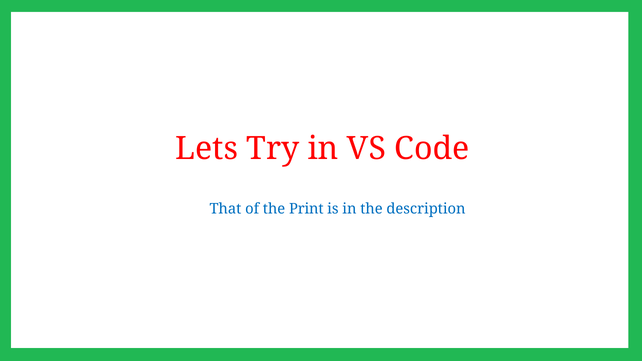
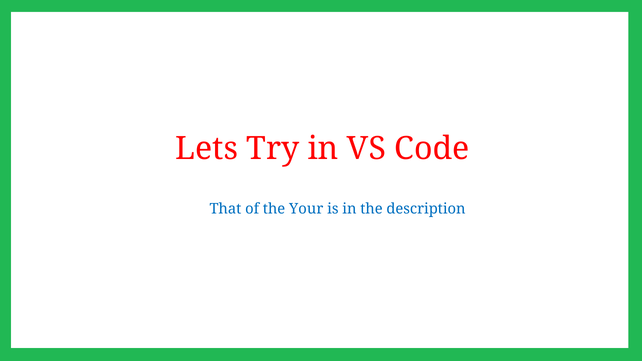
Print: Print -> Your (306, 209)
